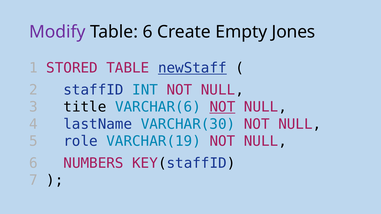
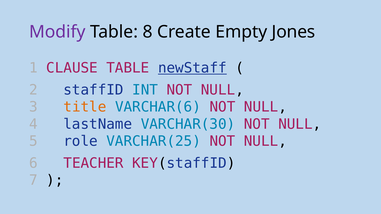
Table 6: 6 -> 8 (148, 32)
STORED: STORED -> CLAUSE (72, 68)
title colour: black -> orange (85, 107)
NOT underline: present -> none (222, 107)
VARCHAR(19: VARCHAR(19 -> VARCHAR(25 (154, 141)
NUMBERS: NUMBERS -> TEACHER (93, 163)
